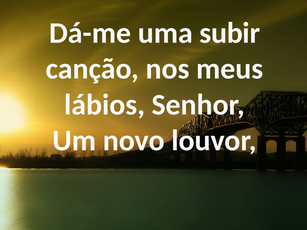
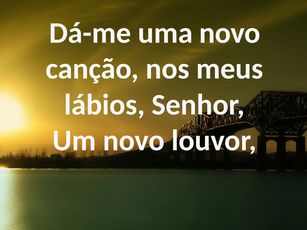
uma subir: subir -> novo (230, 33)
